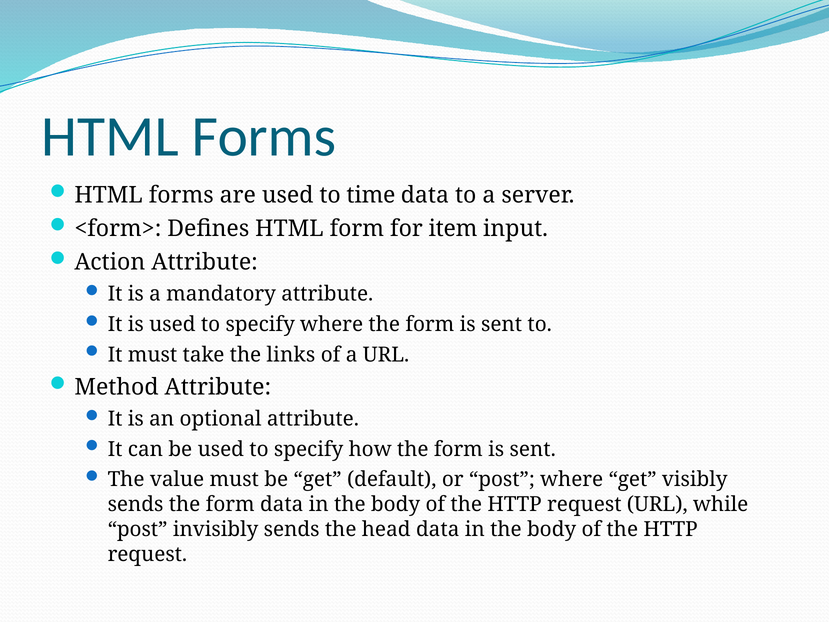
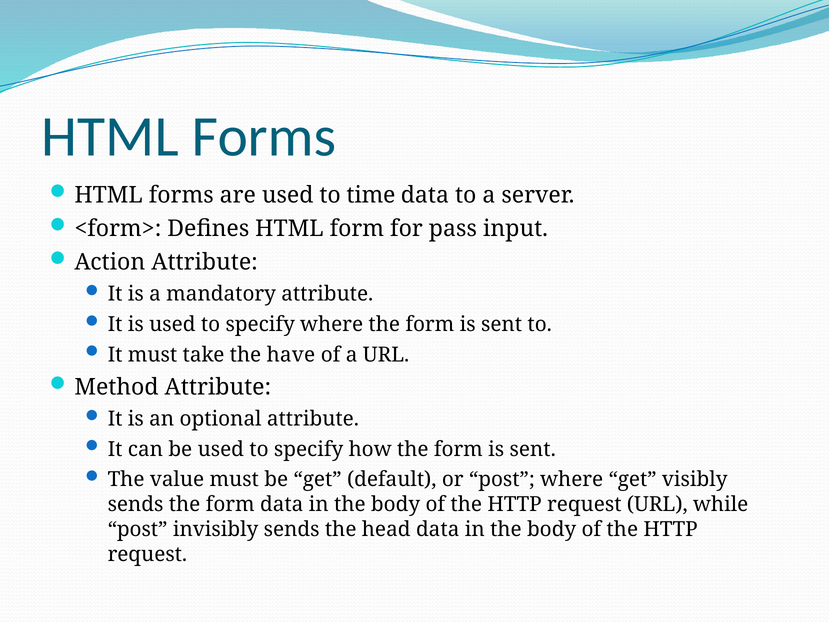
item: item -> pass (453, 229)
links: links -> have (291, 355)
